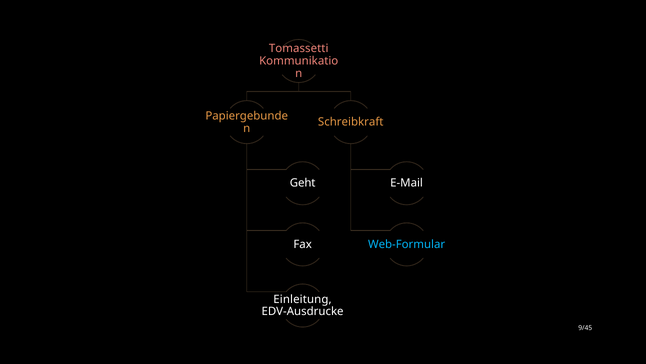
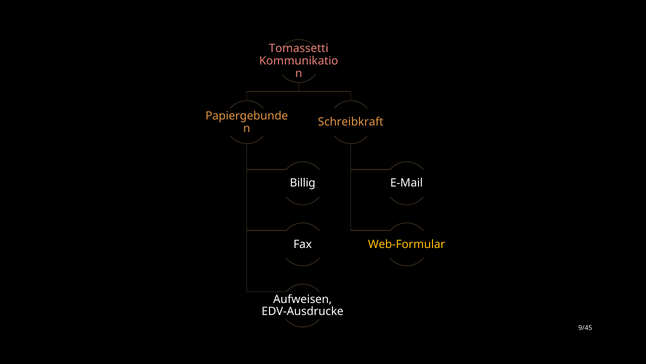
Geht: Geht -> Billig (303, 183)
Web-Formular colour: light blue -> yellow (407, 244)
Einleitung: Einleitung -> Aufweisen (303, 299)
